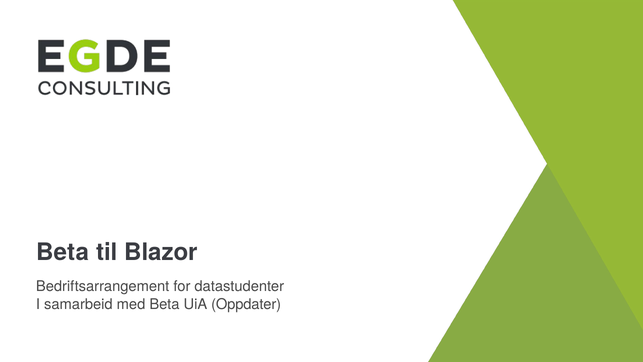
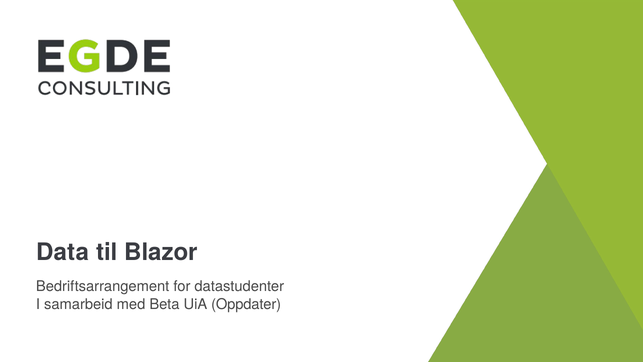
Beta: Beta -> Data (63, 252)
